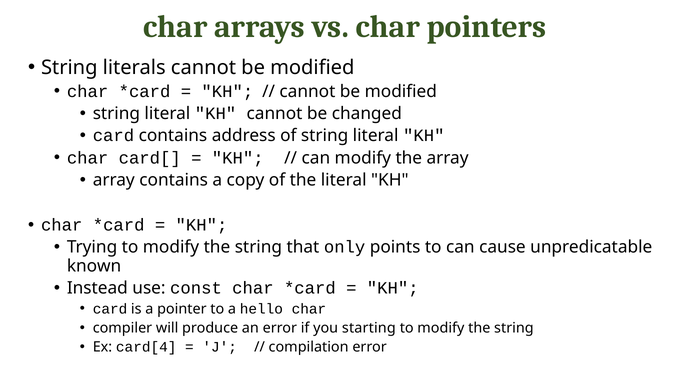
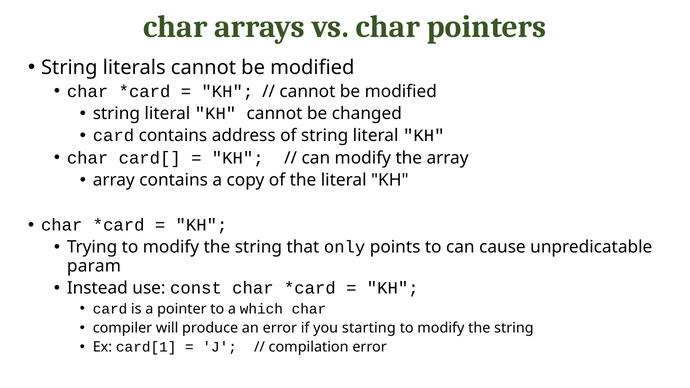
known: known -> param (94, 266)
hello: hello -> which (261, 309)
card[4: card[4 -> card[1 (146, 347)
